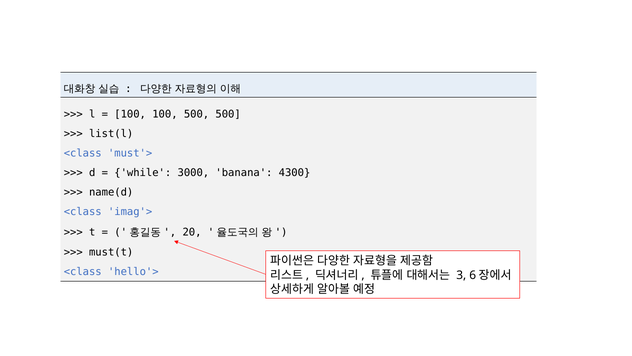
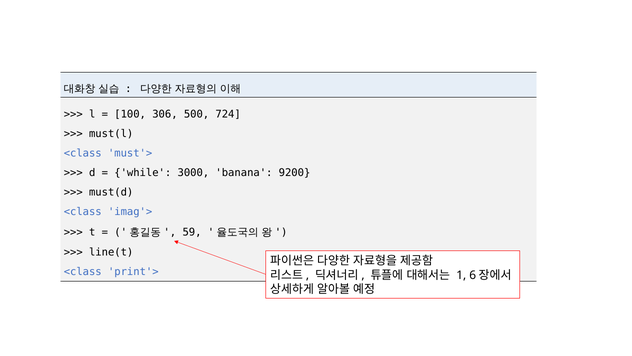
100 100: 100 -> 306 (165, 114)
500 500: 500 -> 724 (228, 114)
list(l: list(l -> must(l (111, 133)
4300: 4300 -> 9200 (295, 172)
name(d: name(d -> must(d (111, 192)
20: 20 -> 59 (192, 232)
must(t: must(t -> line(t (111, 252)
hello'>: hello'> -> print'> (133, 271)
3: 3 -> 1 (461, 275)
